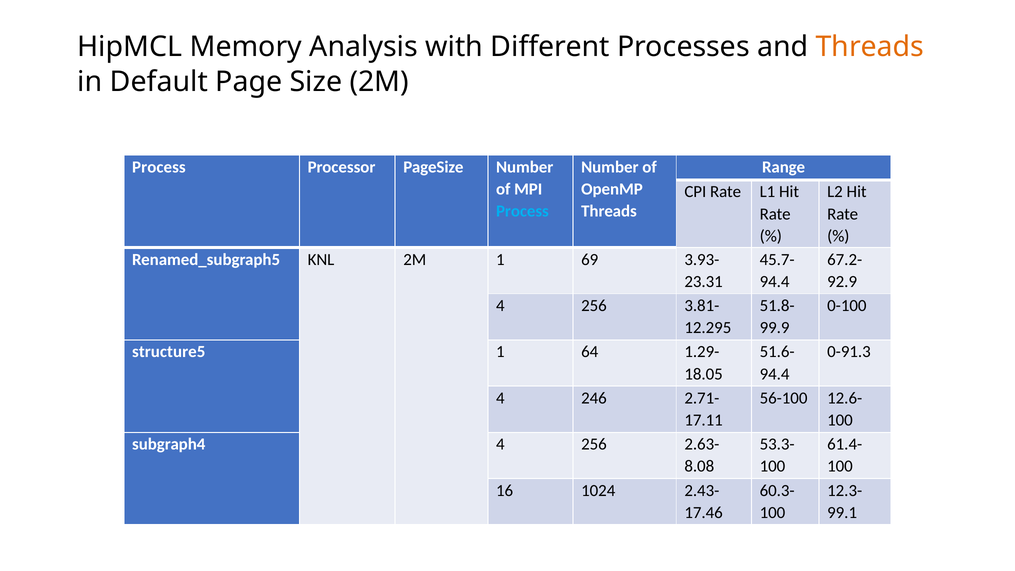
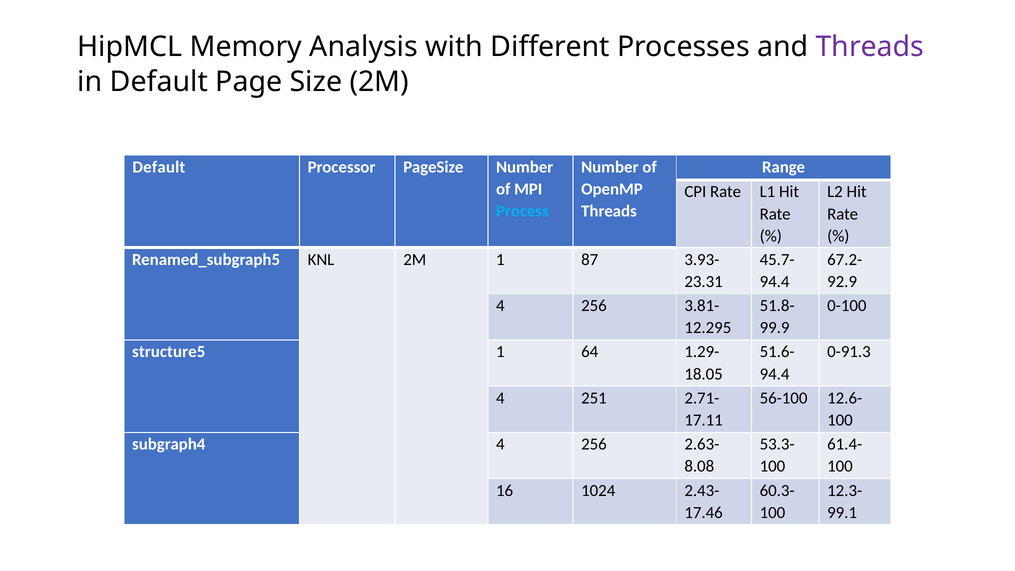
Threads colour: orange -> purple (870, 47)
Process: Process -> Default (159, 167)
69: 69 -> 87 (590, 260)
246: 246 -> 251 (594, 398)
